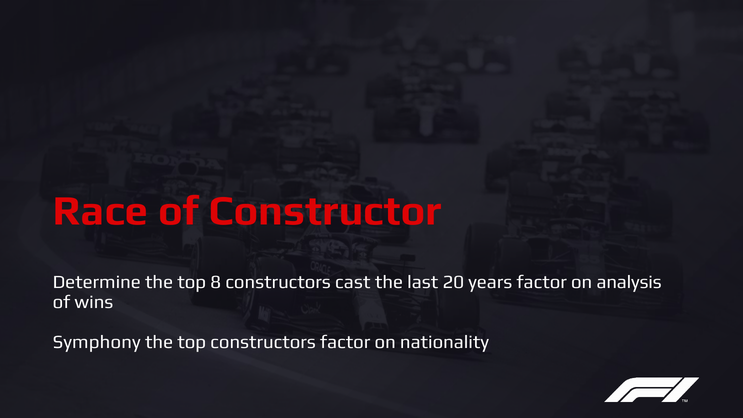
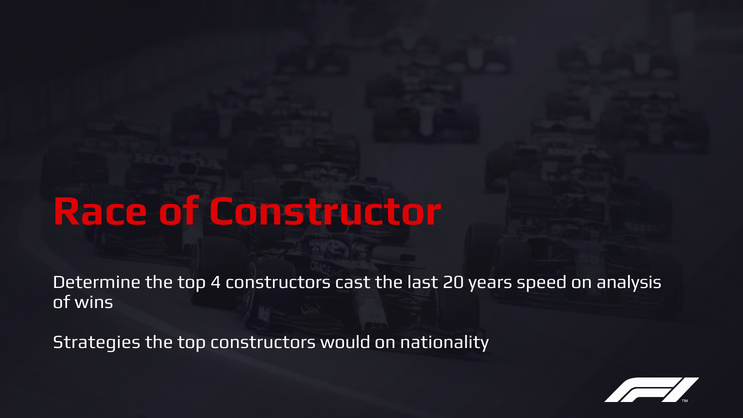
8: 8 -> 4 (216, 282)
years factor: factor -> speed (542, 282)
Symphony: Symphony -> Strategies (97, 342)
constructors factor: factor -> would (345, 342)
